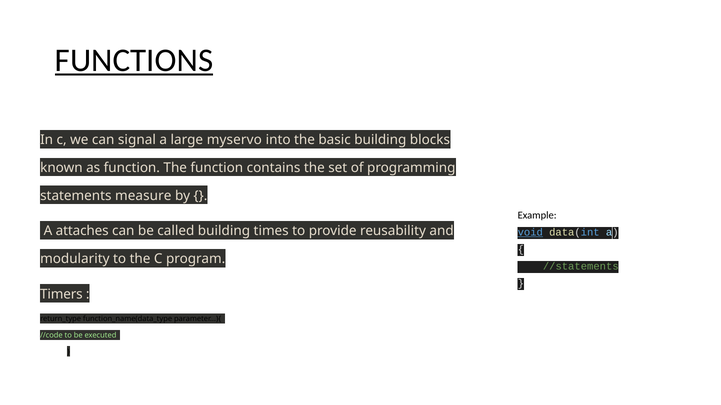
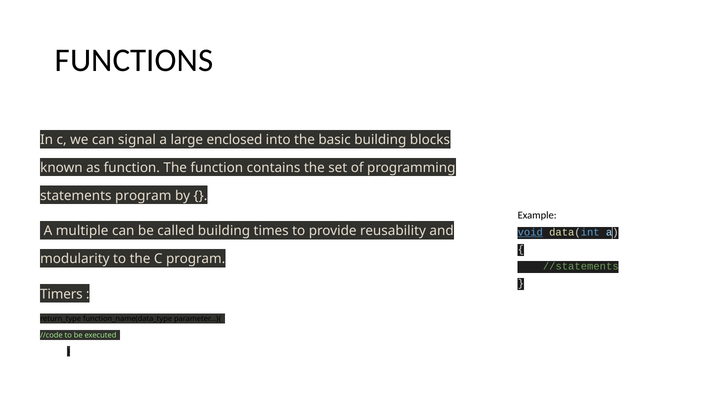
FUNCTIONS underline: present -> none (134, 61)
myservo: myservo -> enclosed (234, 140)
statements measure: measure -> program (143, 196)
attaches: attaches -> multiple (82, 231)
